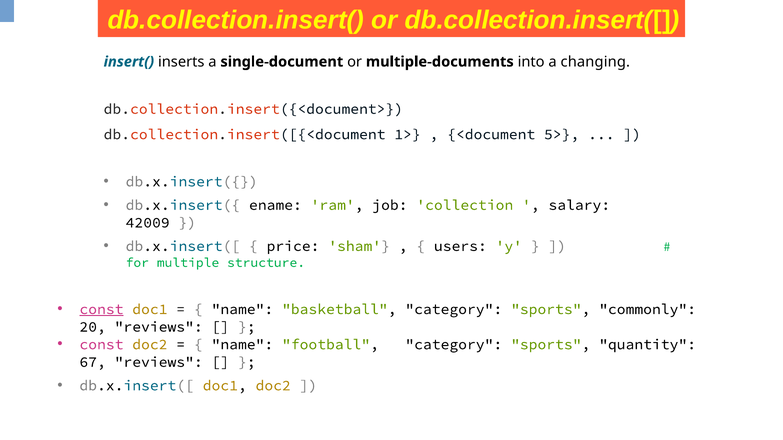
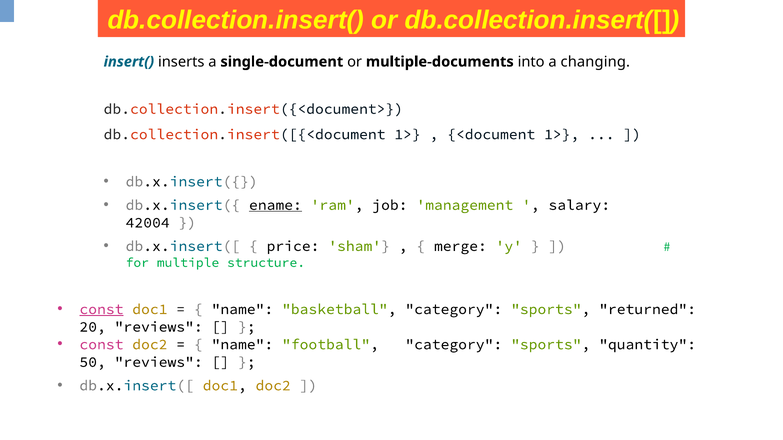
<document 5>: 5> -> 1> (562, 134)
ename underline: none -> present (275, 205)
collection: collection -> management (465, 205)
42009: 42009 -> 42004 (148, 223)
users: users -> merge (460, 246)
commonly: commonly -> returned (648, 309)
67: 67 -> 50 (93, 362)
